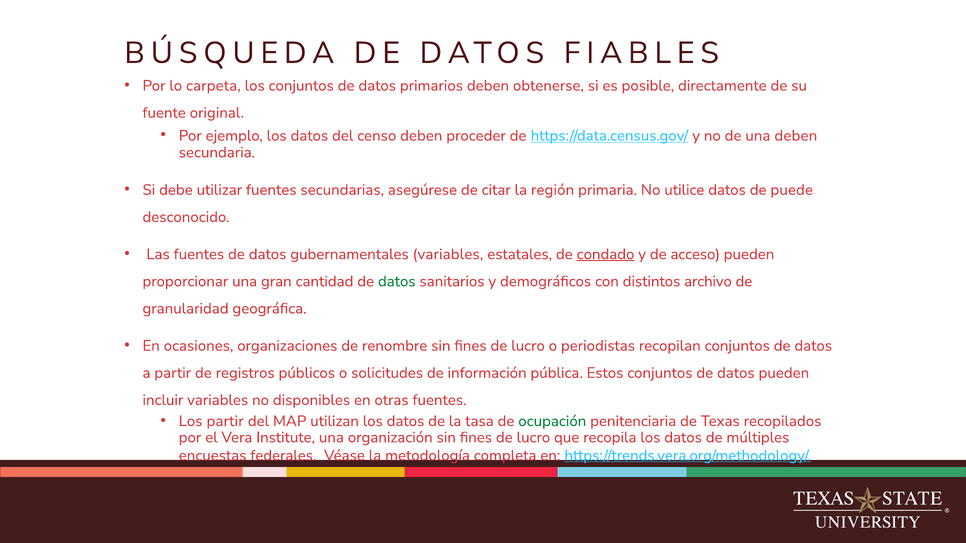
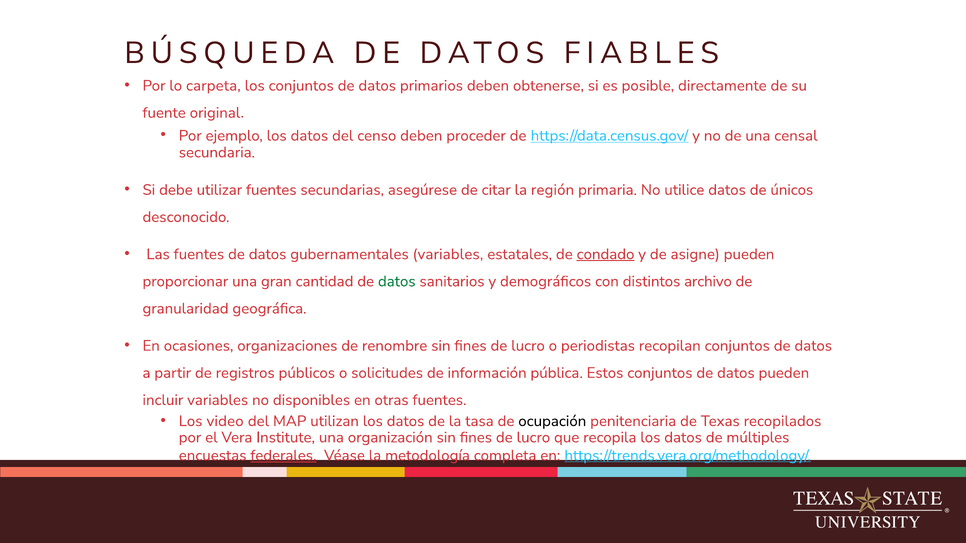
una deben: deben -> censal (796, 136)
puede: puede -> únicos (792, 190)
acceso: acceso -> asigne (695, 254)
Los partir: partir -> video (225, 421)
ocupación colour: green -> black (552, 421)
federales underline: none -> present (283, 456)
